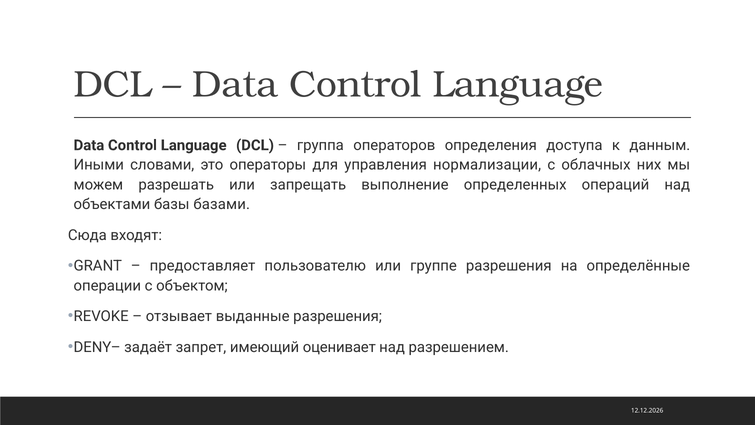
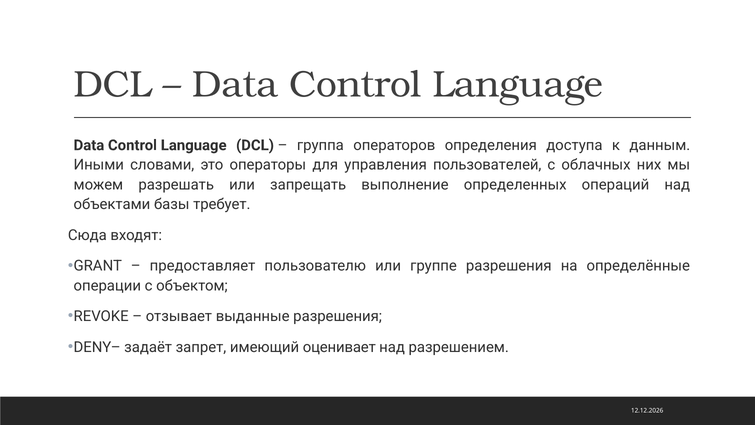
нормализации: нормализации -> пользователей (487, 165)
базами: базами -> требует (222, 204)
